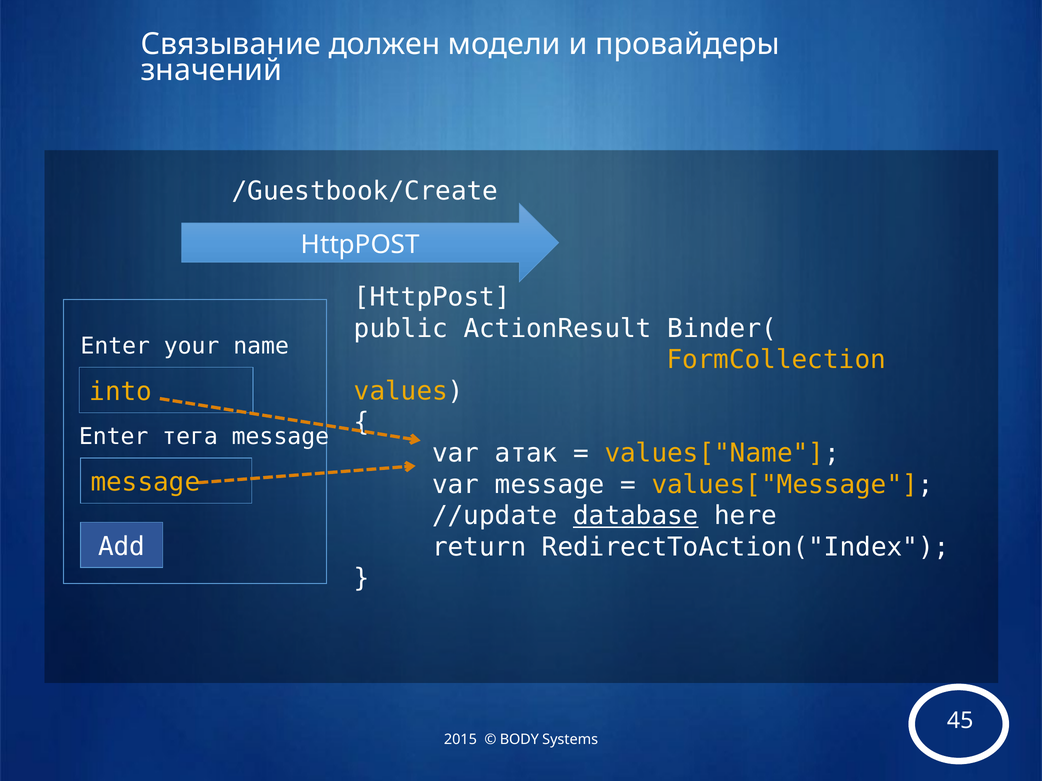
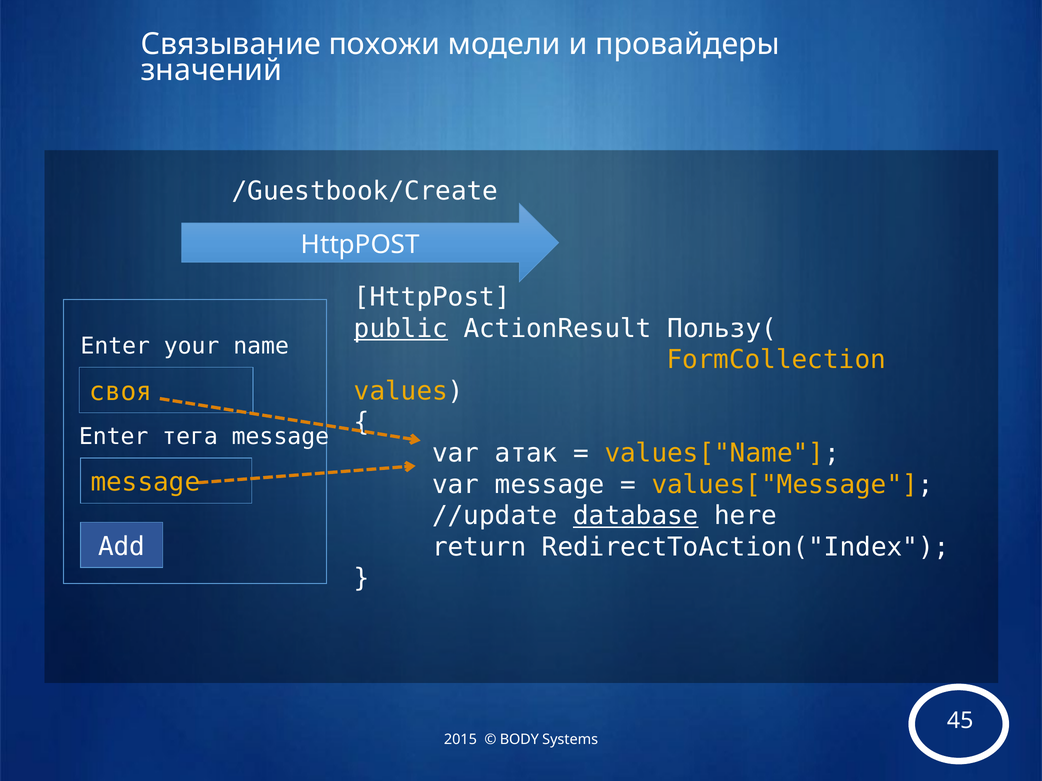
должен: должен -> похожи (384, 44)
public underline: none -> present (401, 329)
Binder(: Binder( -> Пользу( (722, 329)
into: into -> своя (121, 392)
